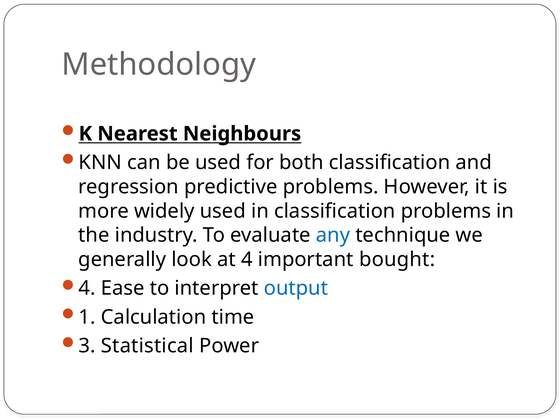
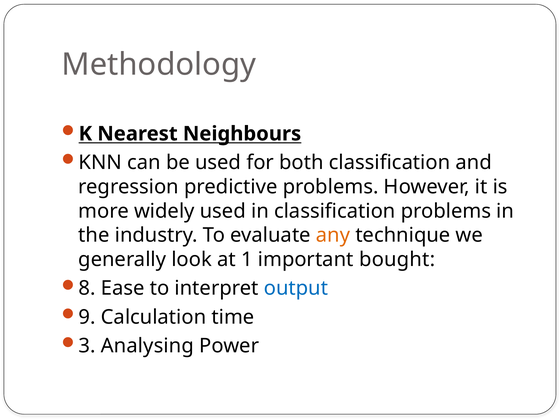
any colour: blue -> orange (333, 235)
at 4: 4 -> 1 (247, 260)
4: 4 -> 8 (87, 288)
1: 1 -> 9 (87, 317)
Statistical: Statistical -> Analysing (147, 346)
